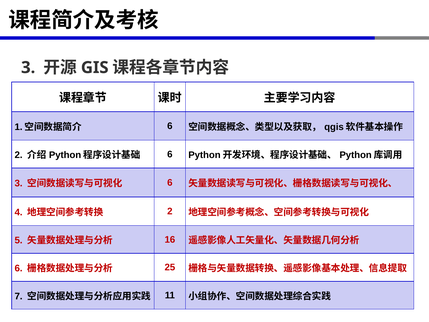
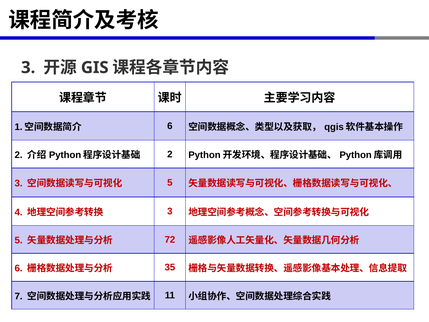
6: 6 -> 2 (170, 154)
6: 6 -> 5 (170, 182)
2: 2 -> 3 (170, 211)
16: 16 -> 72 (170, 239)
25: 25 -> 35 (170, 267)
